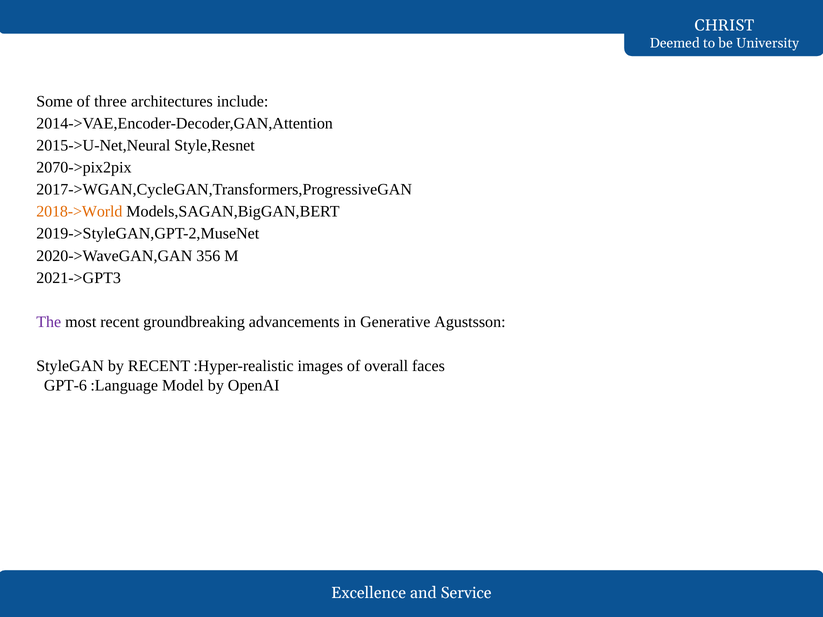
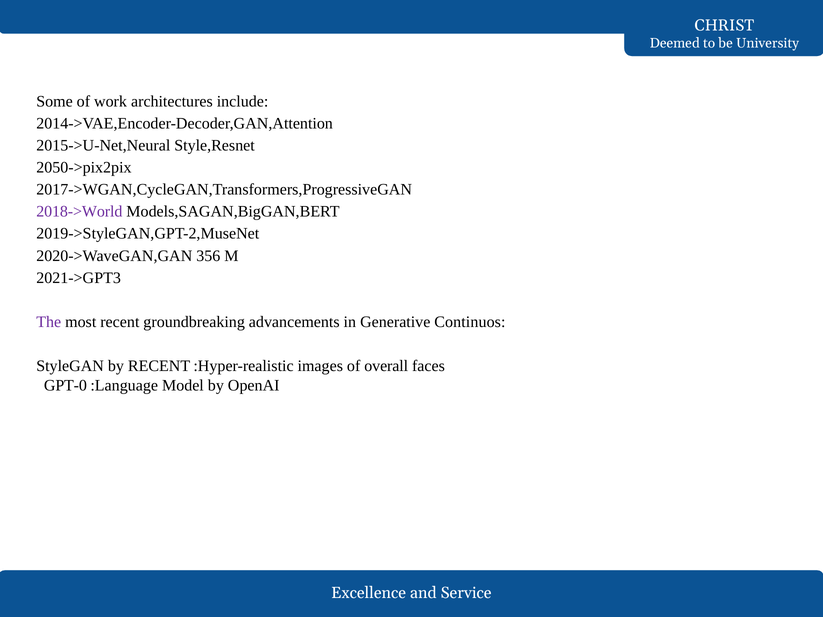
three: three -> work (111, 101)
2070->pix2pix: 2070->pix2pix -> 2050->pix2pix (84, 168)
2018->World colour: orange -> purple (79, 212)
Agustsson: Agustsson -> Continuos (470, 322)
GPT-6: GPT-6 -> GPT-0 (65, 385)
